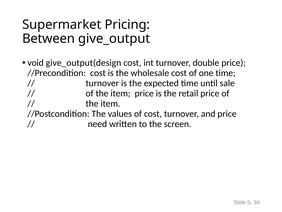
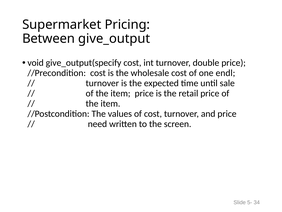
give_output(design: give_output(design -> give_output(specify (84, 63)
one time: time -> endl (225, 73)
